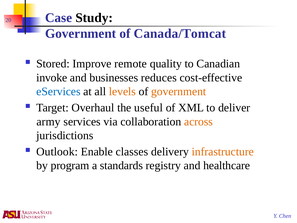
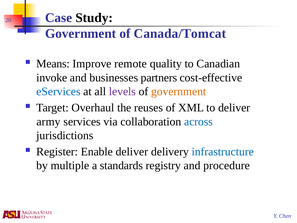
Stored: Stored -> Means (53, 64)
reduces: reduces -> partners (159, 78)
levels colour: orange -> purple (122, 91)
useful: useful -> reuses (149, 108)
across colour: orange -> blue (198, 121)
Outlook: Outlook -> Register (57, 152)
Enable classes: classes -> deliver (132, 152)
infrastructure colour: orange -> blue (223, 152)
program: program -> multiple (70, 165)
healthcare: healthcare -> procedure (227, 165)
